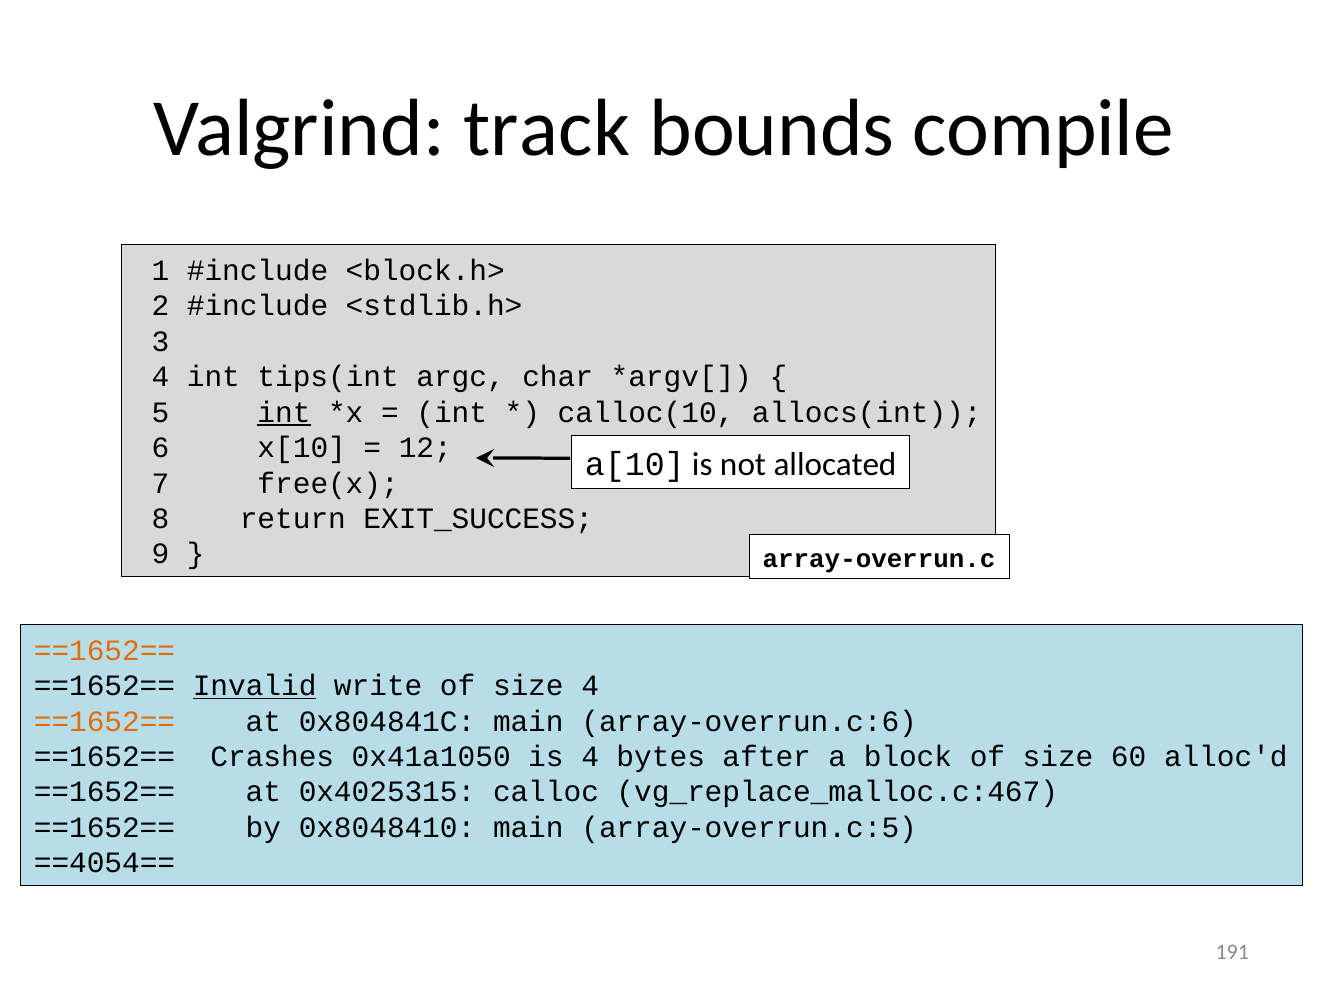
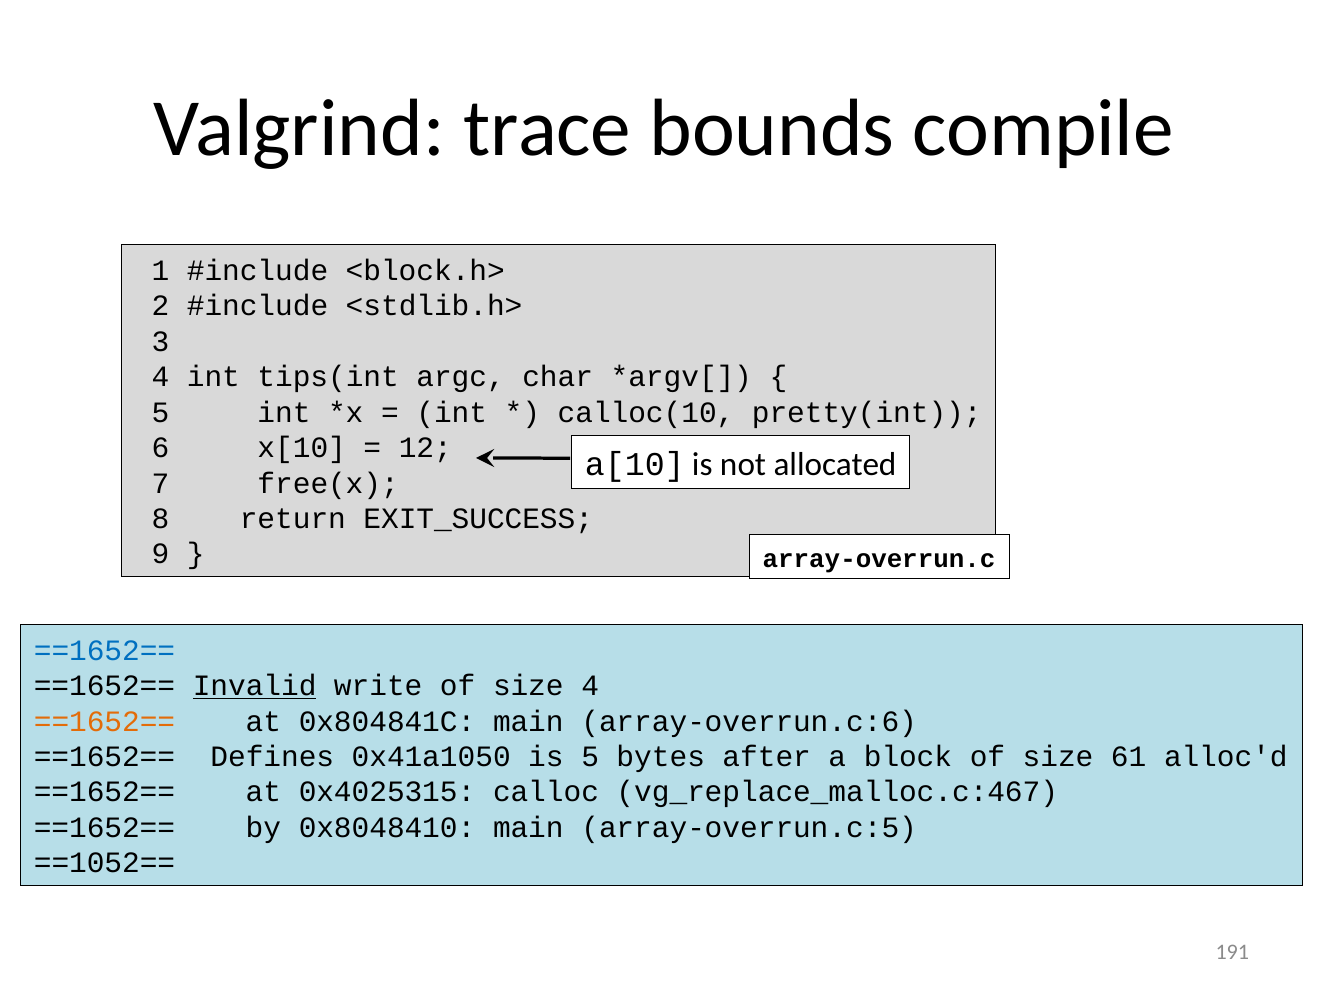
track: track -> trace (547, 129)
int underline: present -> none (284, 412)
allocs(int: allocs(int -> pretty(int (867, 412)
==1652== colour: orange -> blue (105, 650)
Crashes: Crashes -> Defines (272, 757)
is 4: 4 -> 5 (590, 757)
60: 60 -> 61 (1129, 757)
==4054==: ==4054== -> ==1052== (105, 863)
